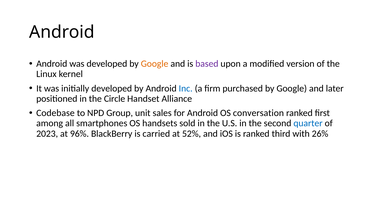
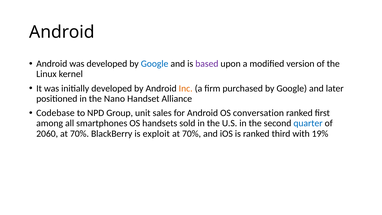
Google colour: orange -> blue (155, 64)
Inc colour: blue -> orange (186, 88)
Circle: Circle -> Nano (114, 99)
2023: 2023 -> 2060 (47, 134)
96%: 96% -> 70% (79, 134)
carried: carried -> exploit (156, 134)
52%: 52% -> 70% (192, 134)
26%: 26% -> 19% (320, 134)
